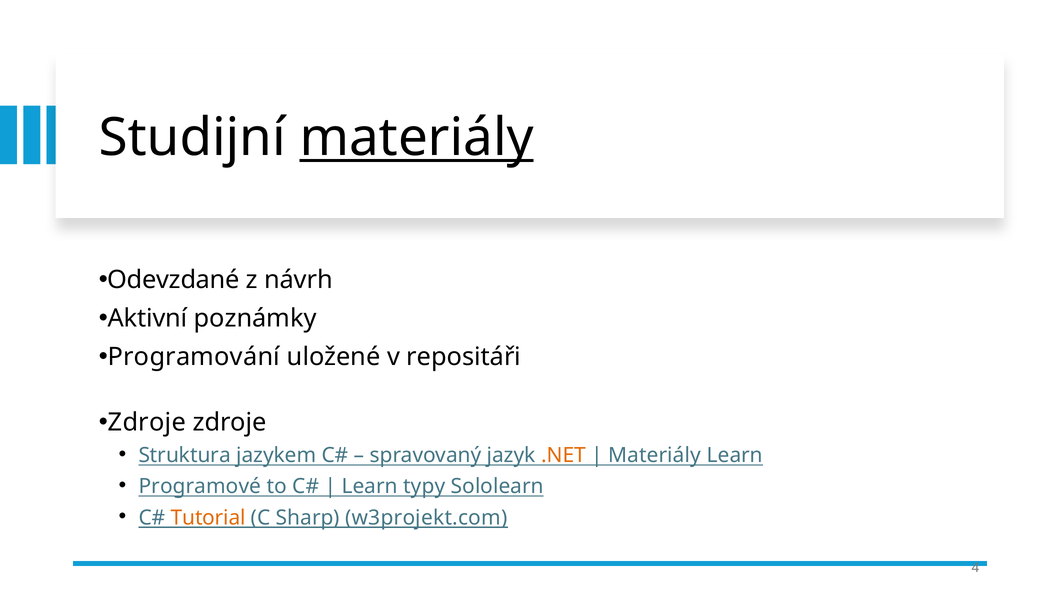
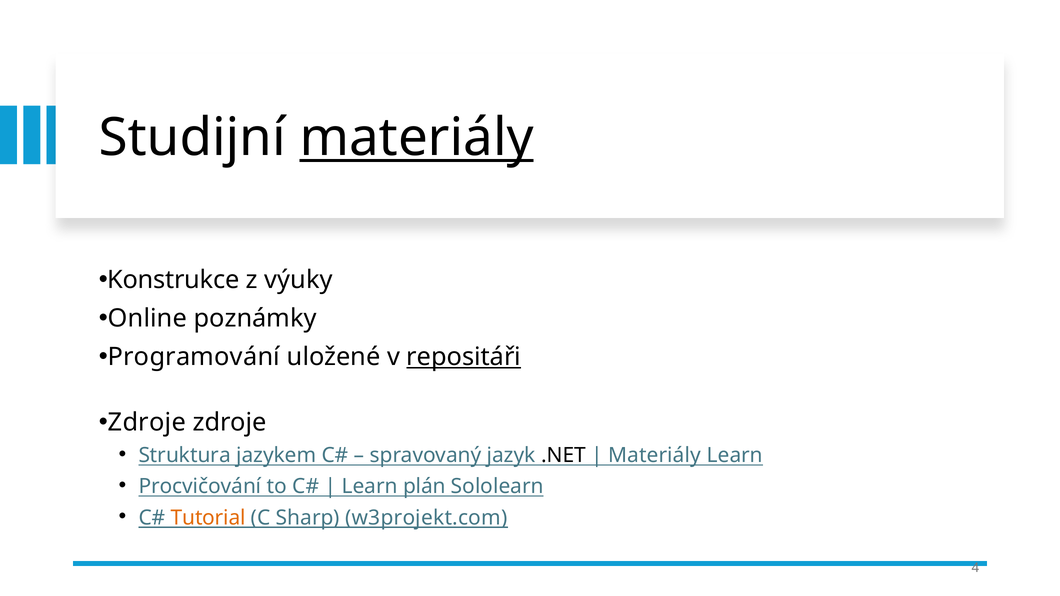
Odevzdané: Odevzdané -> Konstrukce (173, 280)
návrh: návrh -> výuky (298, 280)
Aktivní: Aktivní -> Online (147, 318)
repositáři underline: none -> present (464, 357)
.NET colour: orange -> black (563, 456)
Programové: Programové -> Procvičování (200, 487)
typy: typy -> plán (424, 487)
